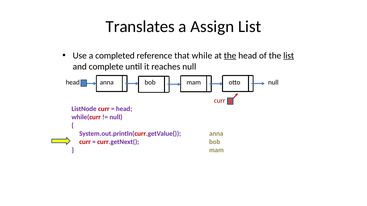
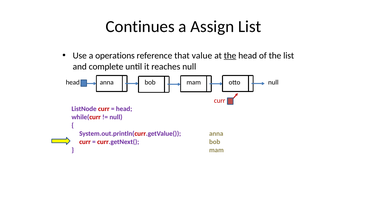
Translates: Translates -> Continues (140, 27)
completed: completed -> operations (115, 56)
while: while -> value (202, 56)
list underline: present -> none (289, 56)
